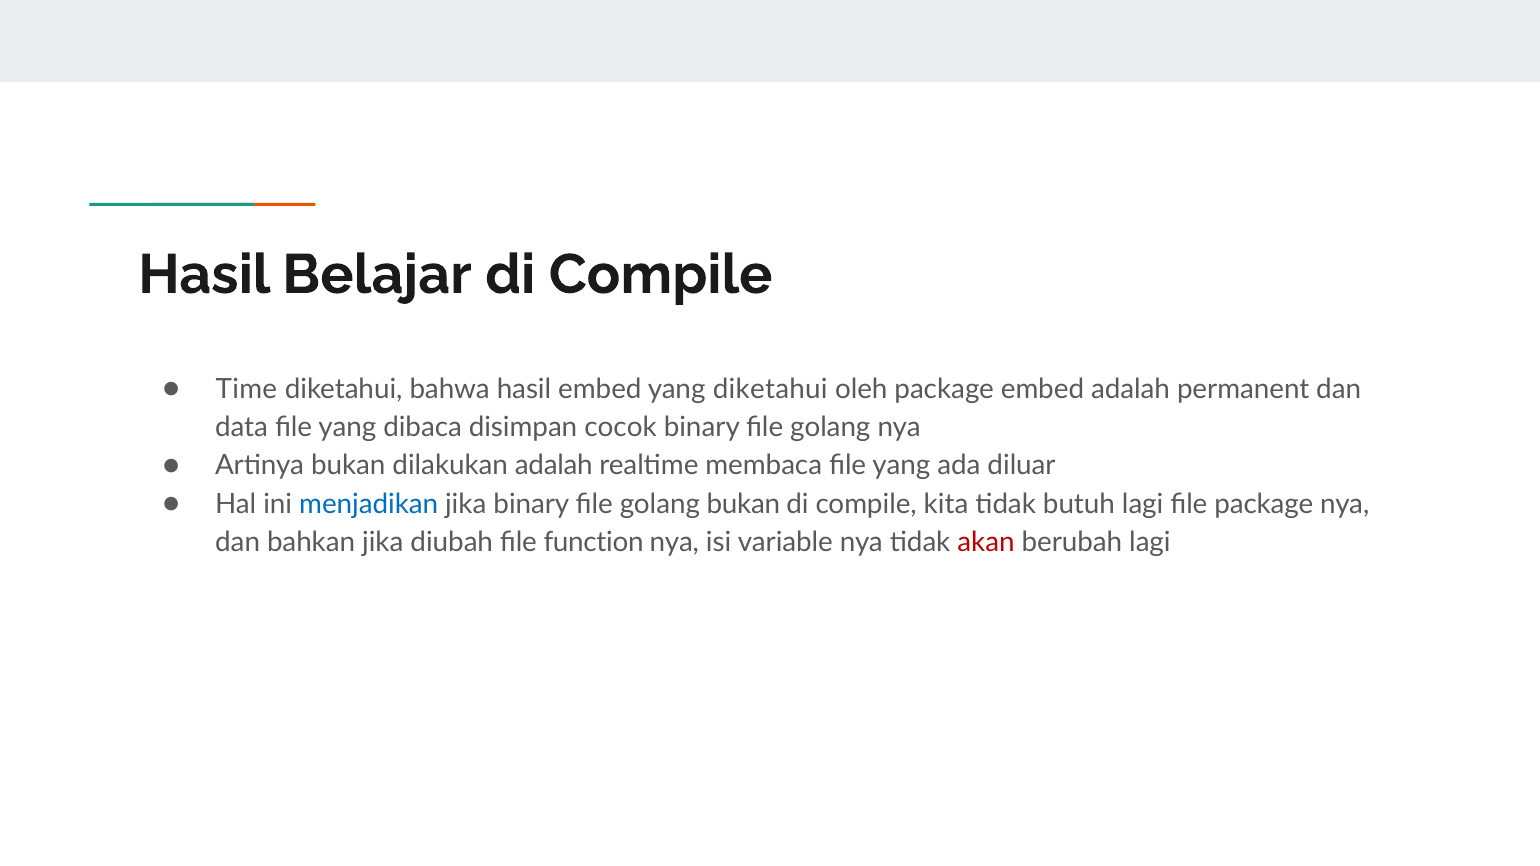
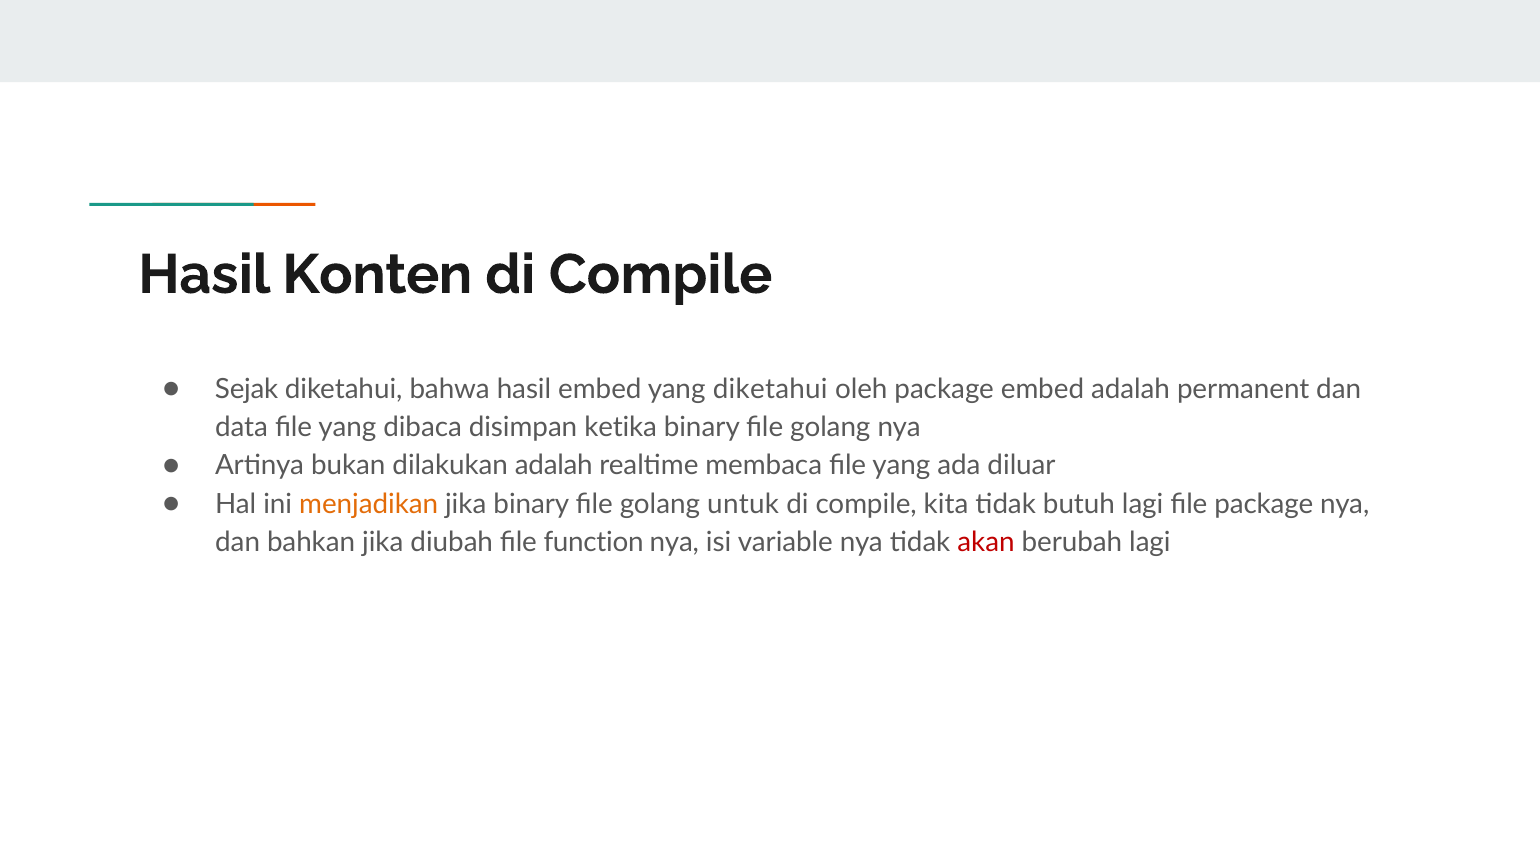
Belajar: Belajar -> Konten (377, 275)
Time: Time -> Sejak (247, 389)
cocok: cocok -> ketika (621, 428)
menjadikan colour: blue -> orange (369, 504)
golang bukan: bukan -> untuk (743, 504)
